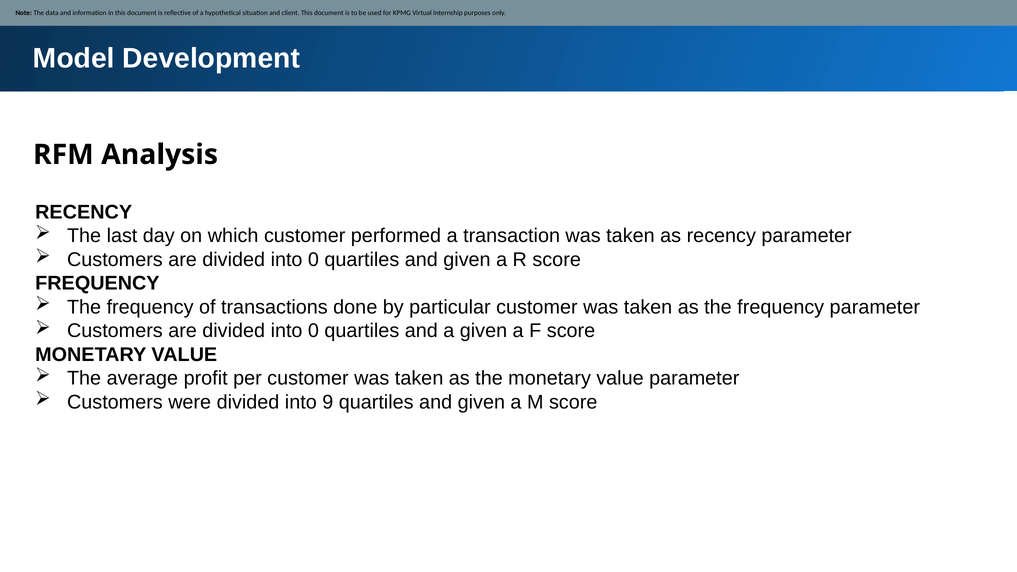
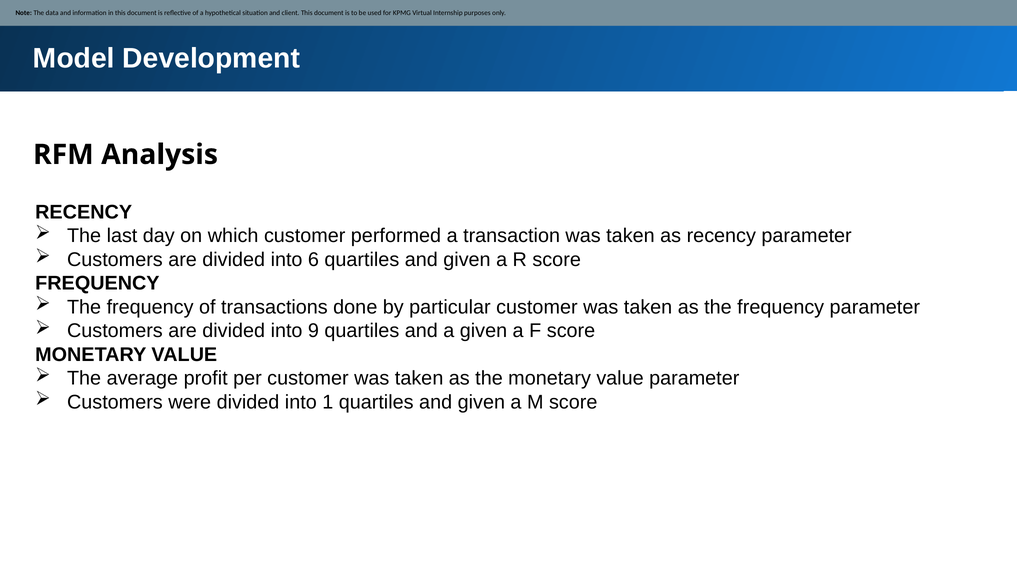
0: 0 -> 6 (313, 260)
0: 0 -> 9 (313, 331)
9: 9 -> 1 (328, 402)
